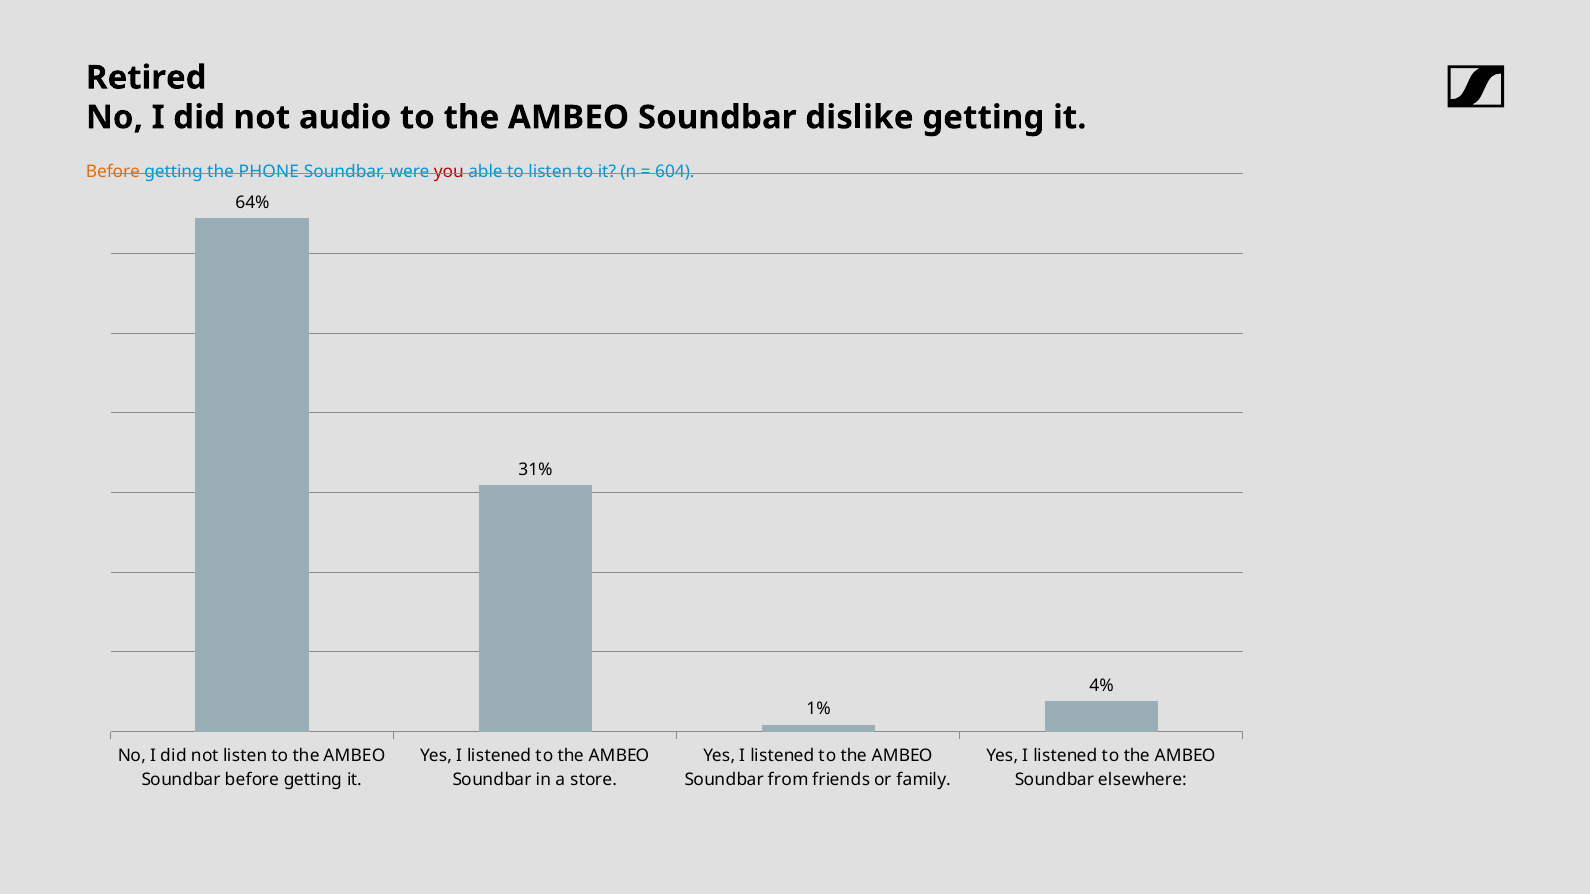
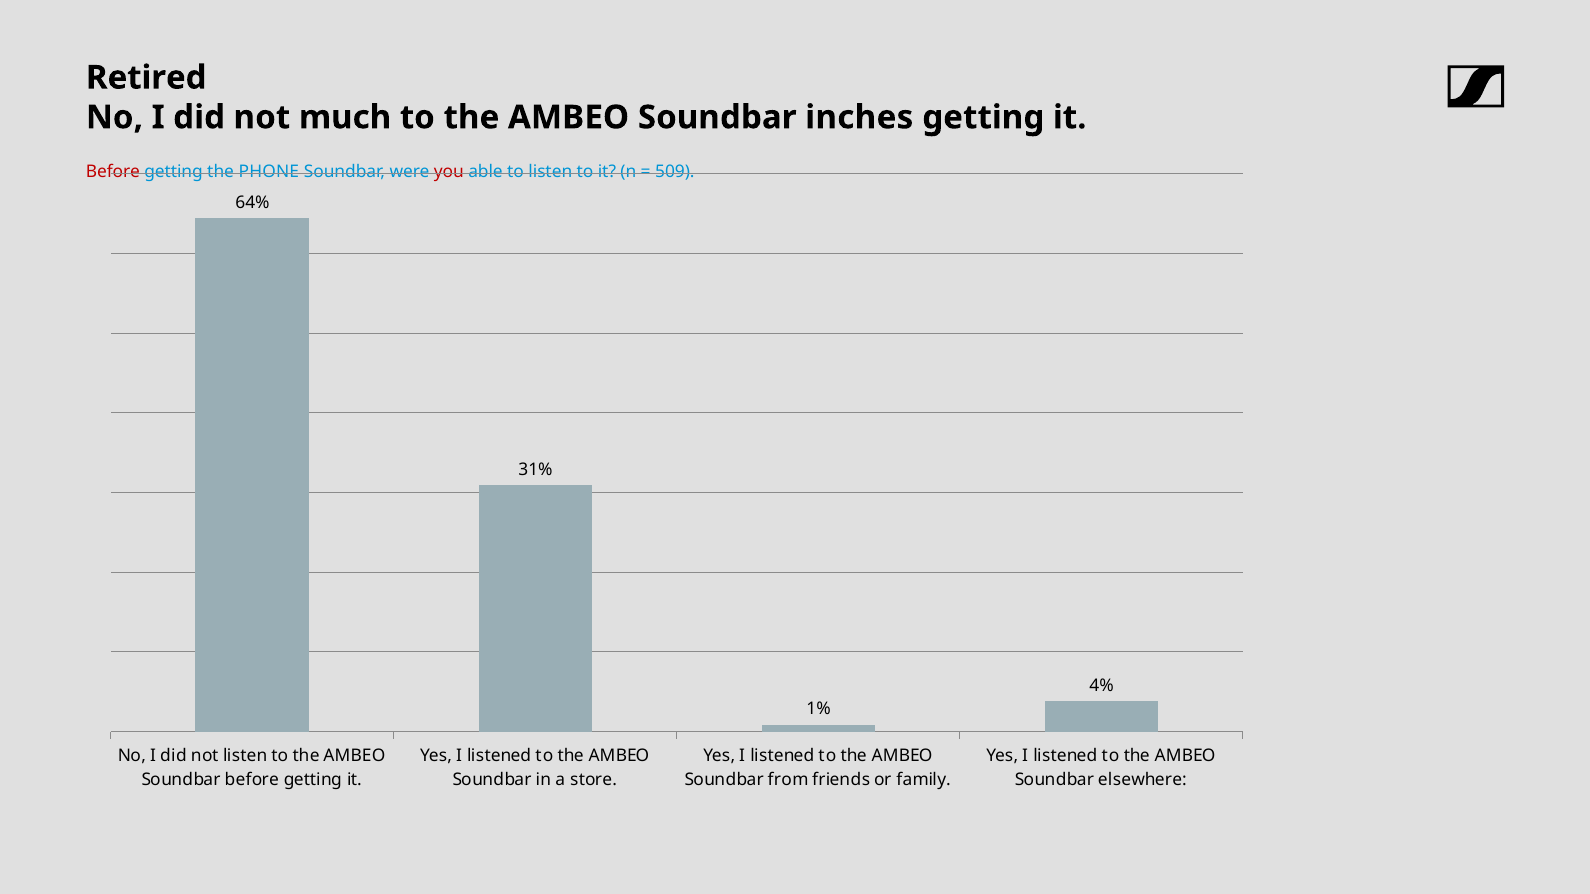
audio: audio -> much (345, 117)
dislike: dislike -> inches (859, 117)
Before colour: orange -> red (113, 172)
604: 604 -> 509 (675, 172)
